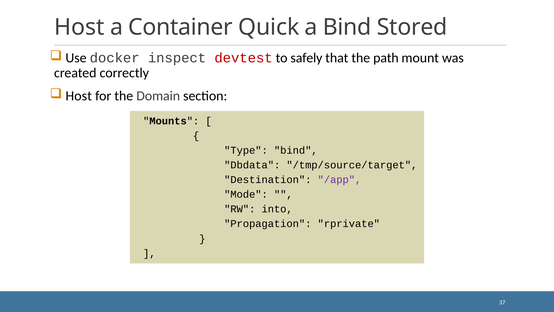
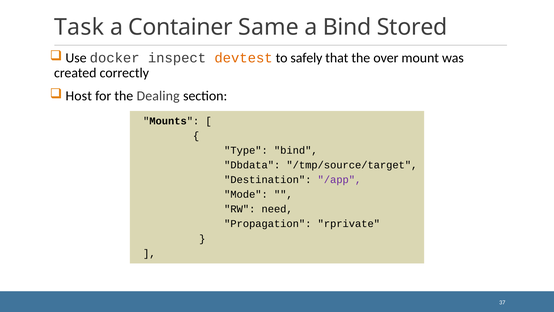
Host: Host -> Task (79, 27)
Quick: Quick -> Same (269, 27)
devtest colour: red -> orange (244, 58)
path: path -> over (386, 58)
Domain: Domain -> Dealing (158, 96)
into: into -> need (277, 209)
